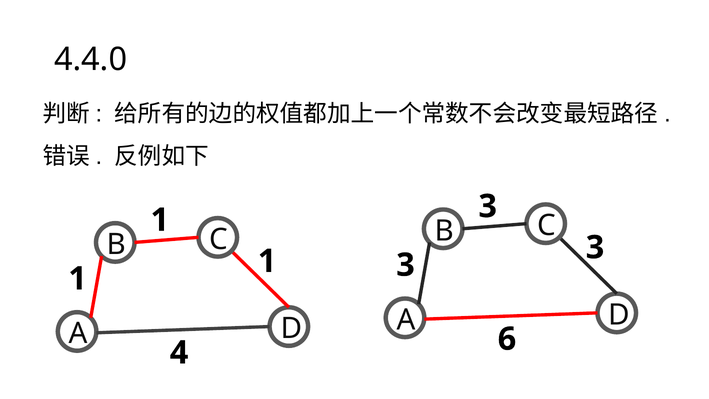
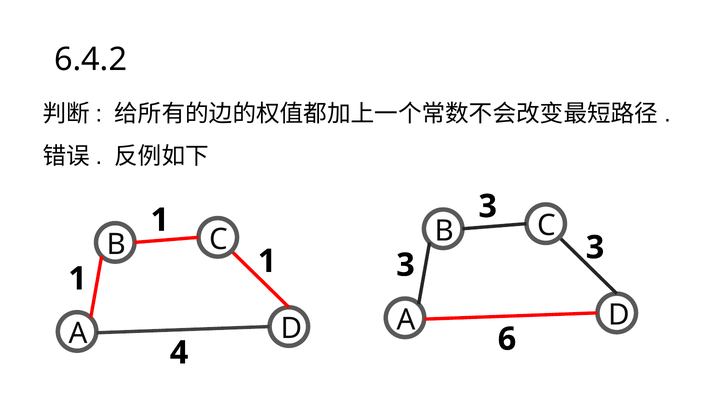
4.4.0: 4.4.0 -> 6.4.2 (91, 60)
